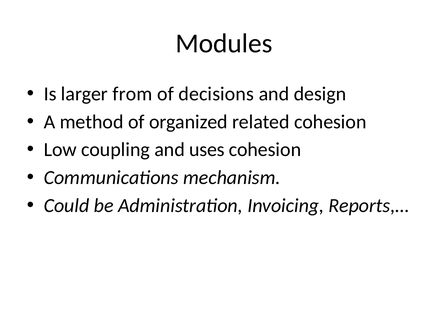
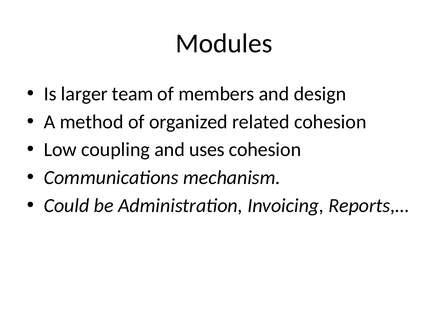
from: from -> team (133, 94)
decisions: decisions -> members (216, 94)
